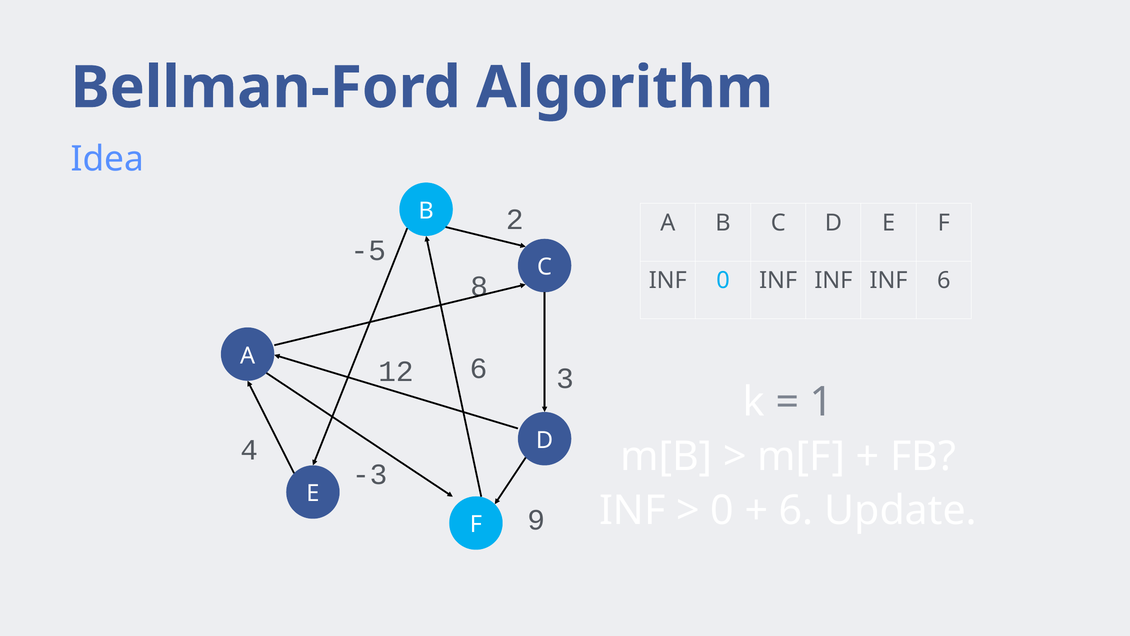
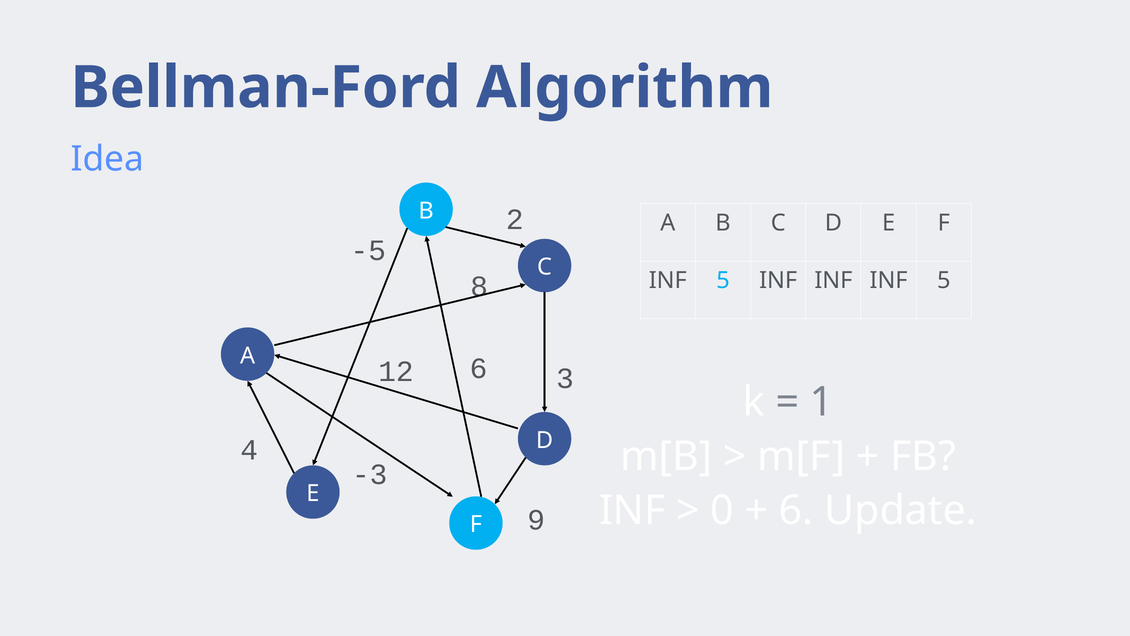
0: 0 -> 5 (723, 280)
INF INF 6: 6 -> 5 (944, 280)
